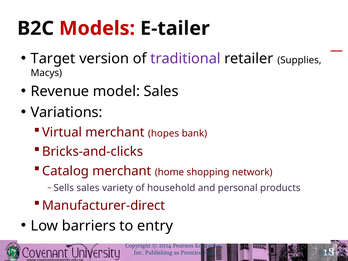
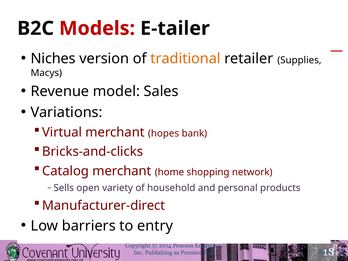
Target: Target -> Niches (53, 59)
traditional colour: purple -> orange (186, 59)
Sells sales: sales -> open (88, 188)
